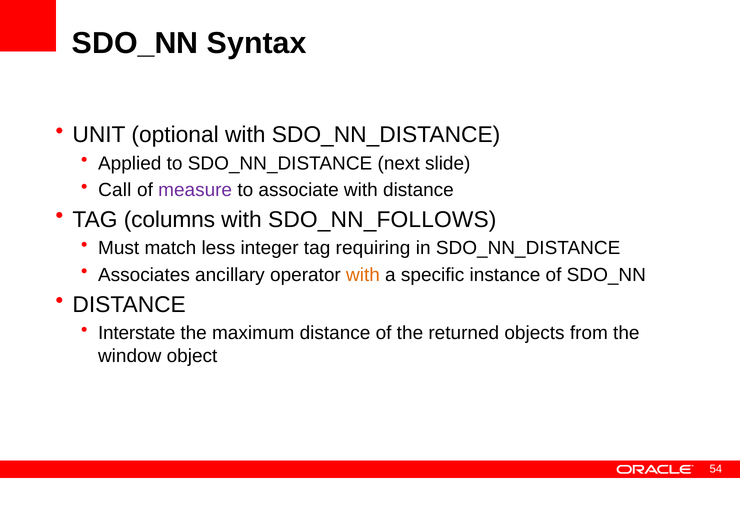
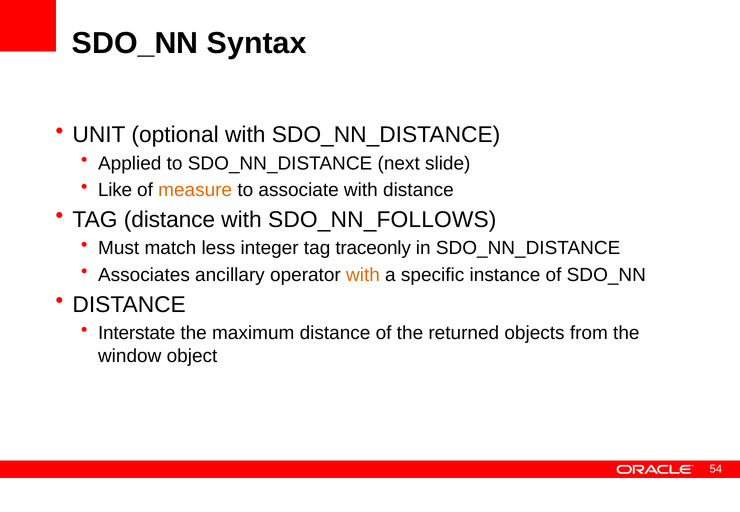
Call: Call -> Like (115, 190)
measure colour: purple -> orange (195, 190)
TAG columns: columns -> distance (169, 220)
requiring: requiring -> traceonly (373, 248)
